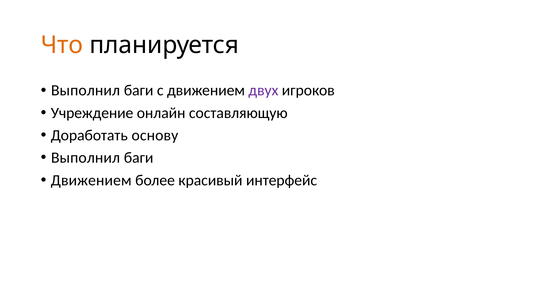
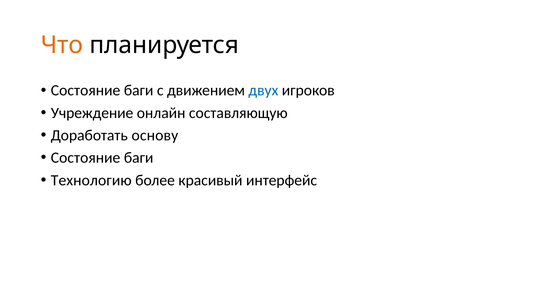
Выполнил: Выполнил -> Состояние (86, 90)
двух colour: purple -> blue (263, 90)
Выполнил: Выполнил -> Состояние (86, 158)
Движением: Движением -> Технологию (91, 180)
